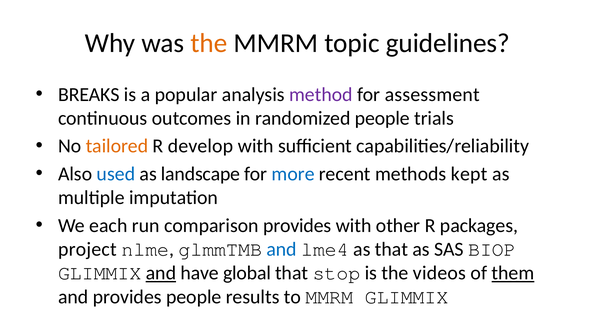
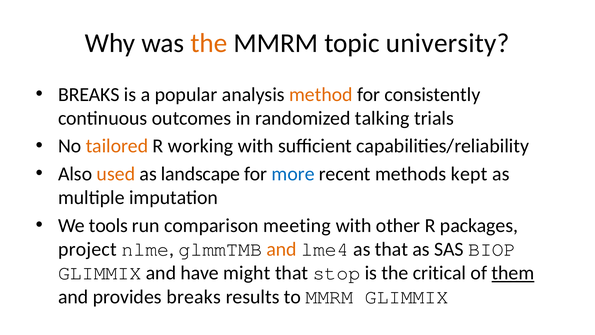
guidelines: guidelines -> university (448, 43)
method colour: purple -> orange (321, 94)
assessment: assessment -> consistently (432, 94)
randomized people: people -> talking (382, 118)
develop: develop -> working (201, 146)
used colour: blue -> orange (116, 174)
each: each -> tools (108, 225)
comparison provides: provides -> meeting (297, 225)
and colour: blue -> orange (282, 249)
and underline: present -> none (161, 273)
global: global -> might (247, 273)
videos: videos -> critical (440, 273)
provides people: people -> breaks (194, 297)
